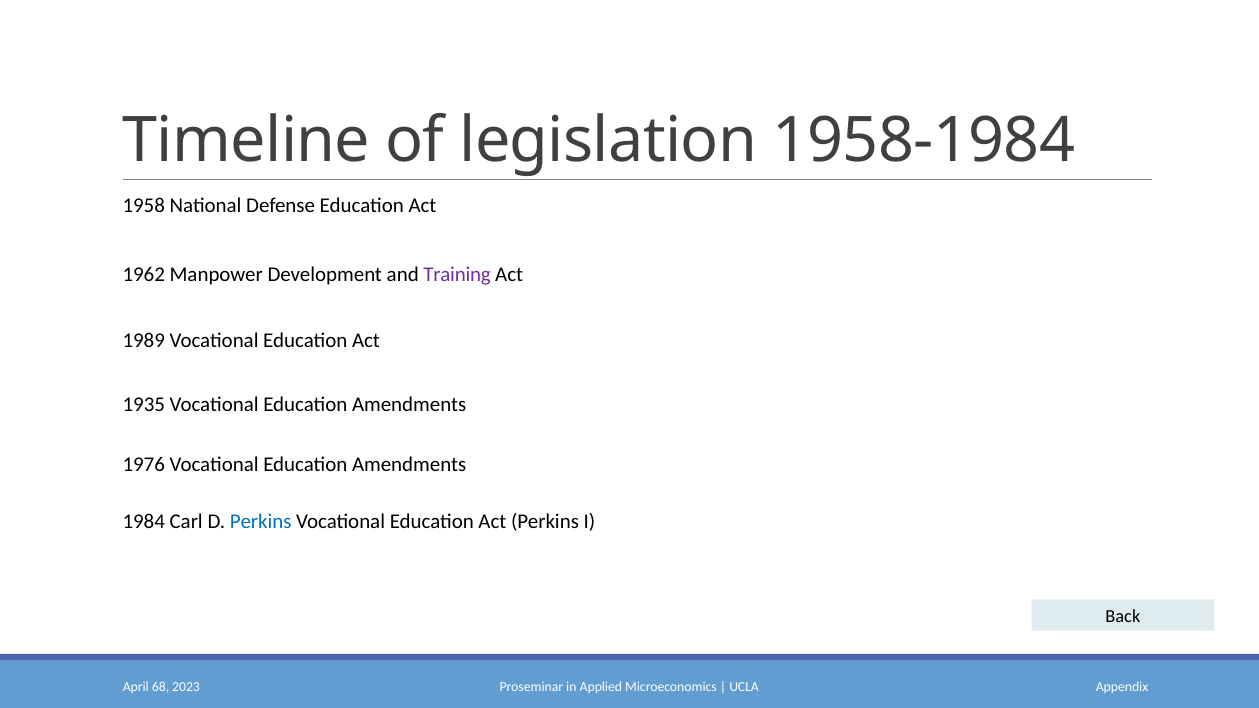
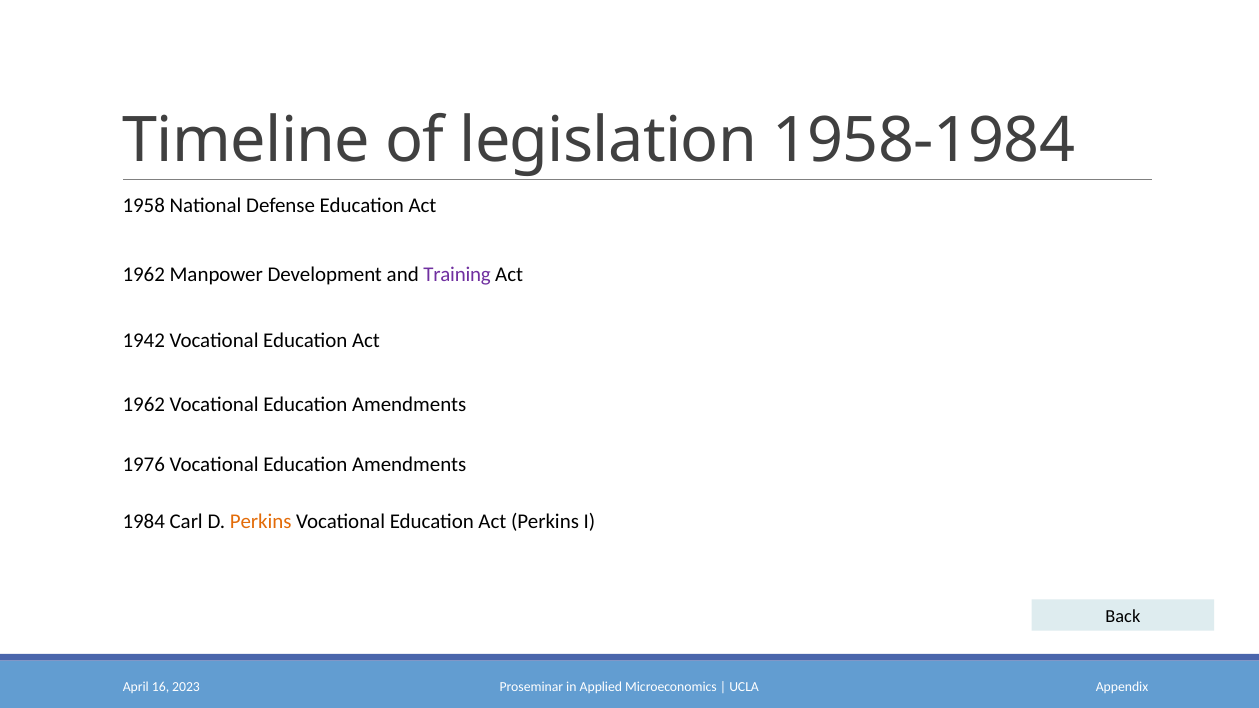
1989: 1989 -> 1942 (144, 341)
1935: 1935 -> 1962 (144, 404)
Perkins colour: blue -> orange (261, 522)
68: 68 -> 16 (161, 687)
